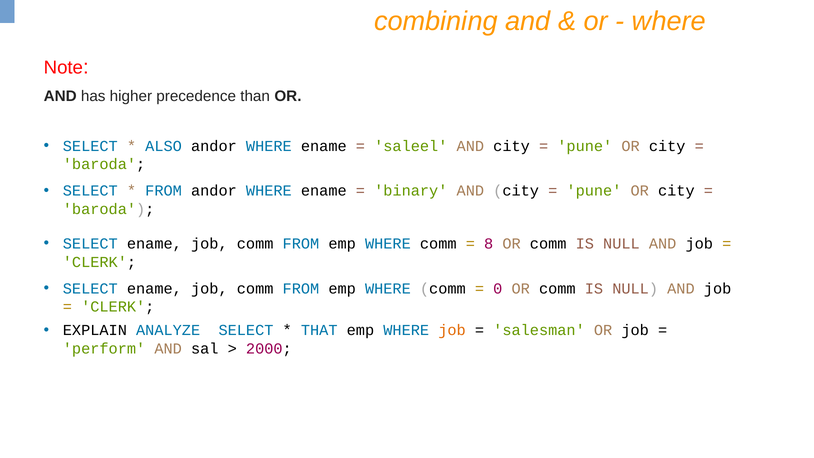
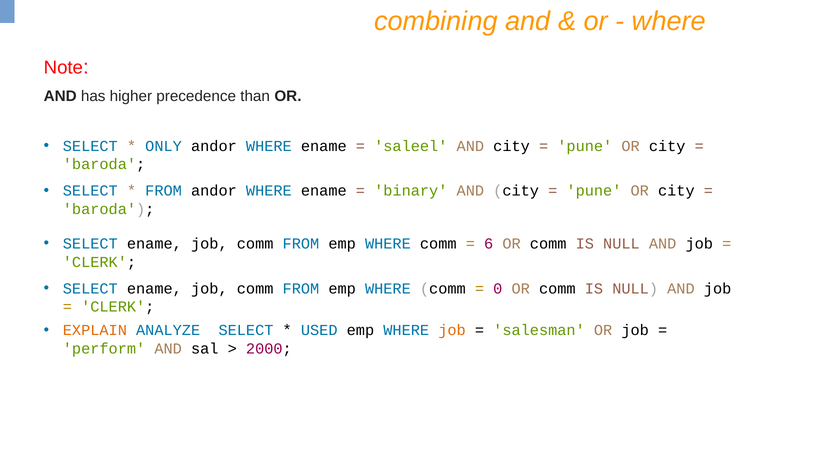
ALSO: ALSO -> ONLY (164, 146)
8: 8 -> 6 (489, 244)
EXPLAIN colour: black -> orange (95, 330)
THAT: THAT -> USED (319, 330)
